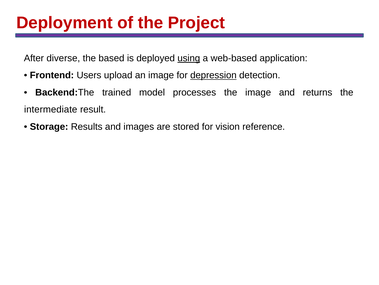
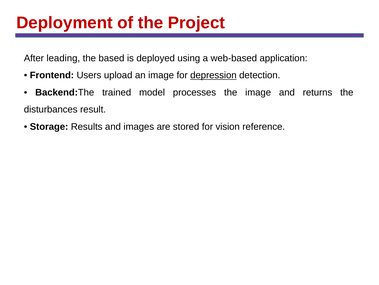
diverse: diverse -> leading (63, 58)
using underline: present -> none (189, 58)
intermediate: intermediate -> disturbances (51, 109)
